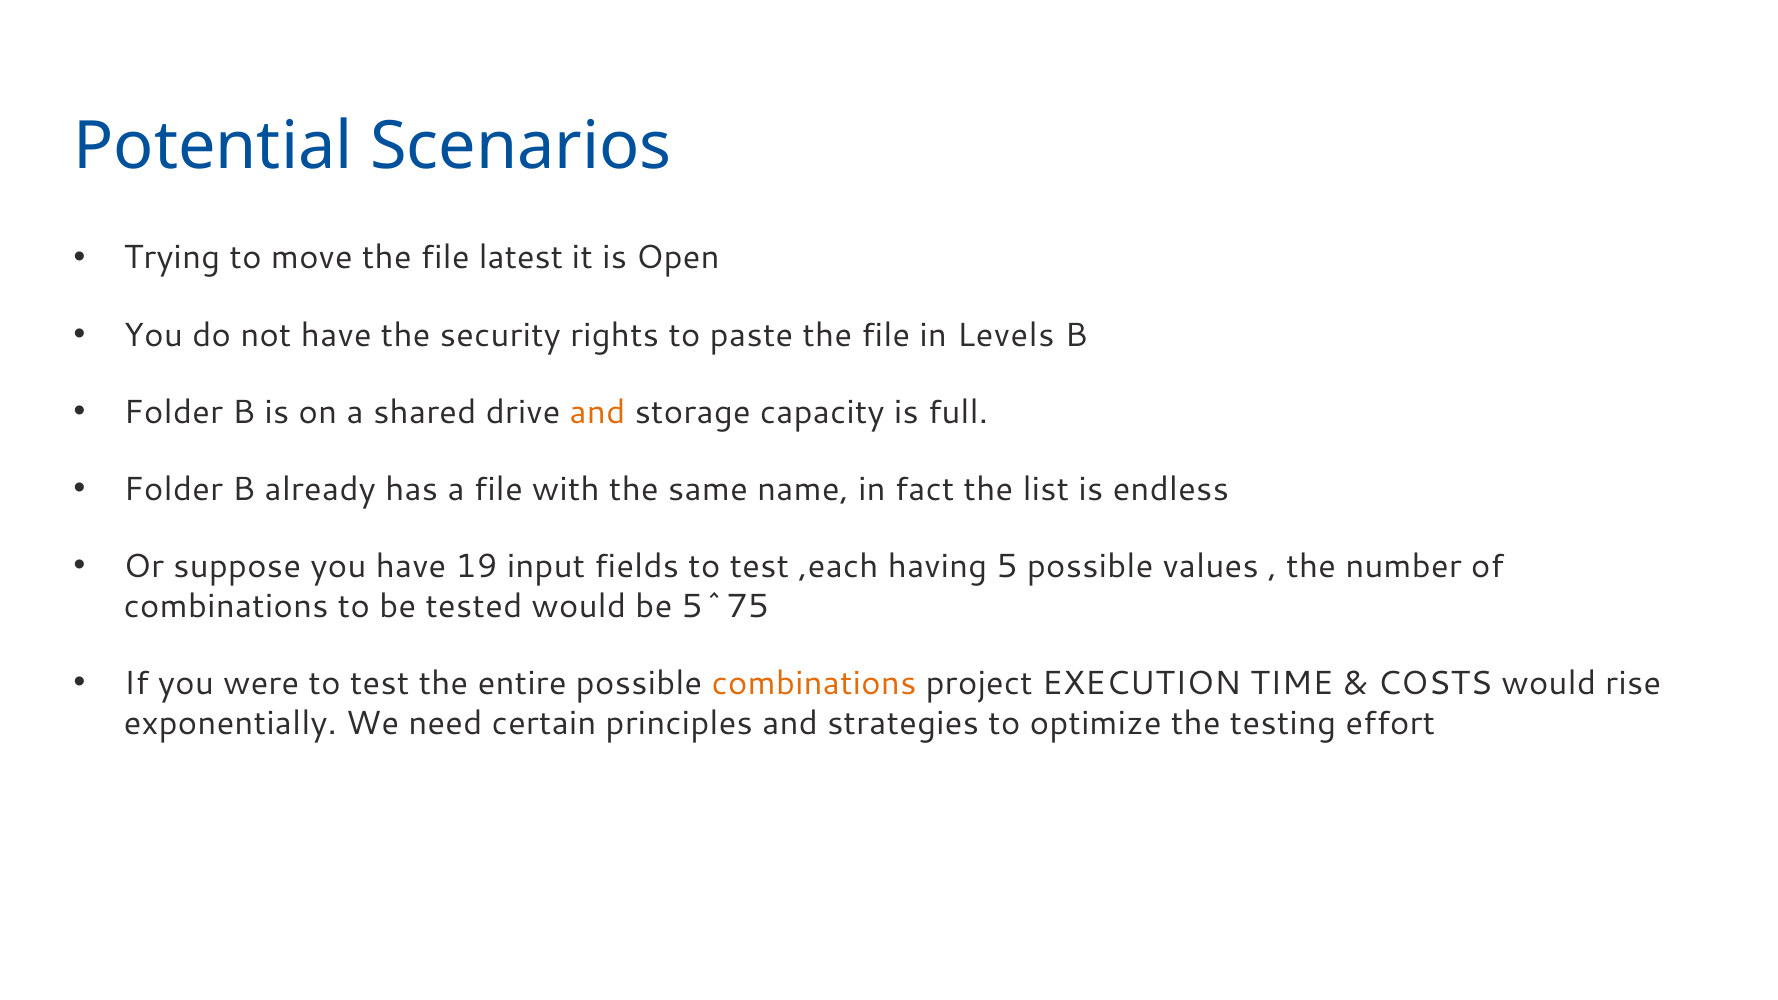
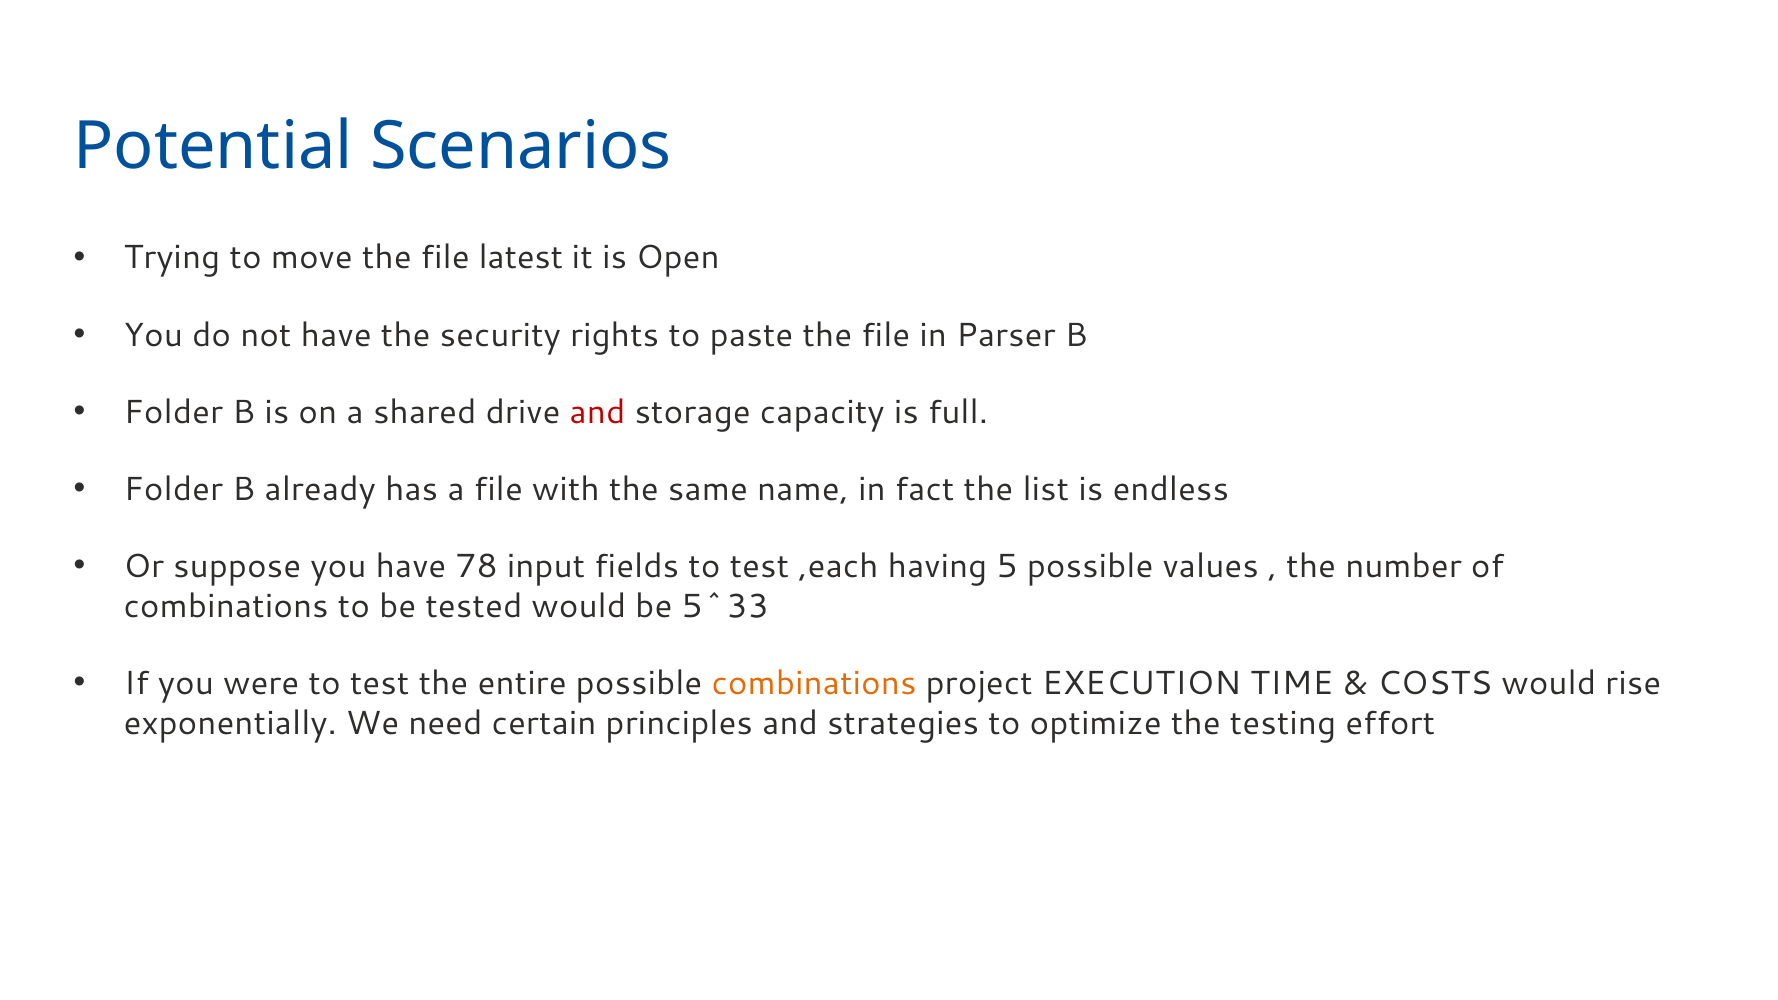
Levels: Levels -> Parser (1006, 335)
and colour: orange -> red (597, 412)
19: 19 -> 78 (477, 566)
5^75: 5^75 -> 5^33 (725, 606)
